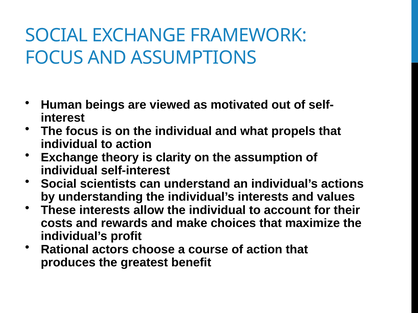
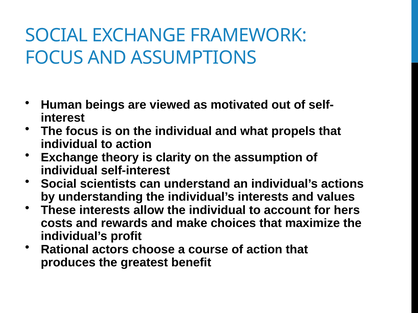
their: their -> hers (347, 210)
